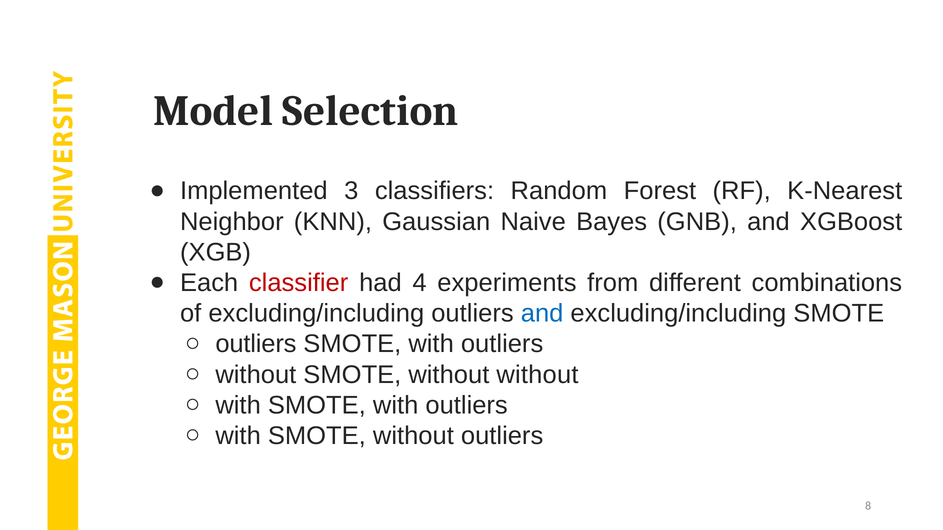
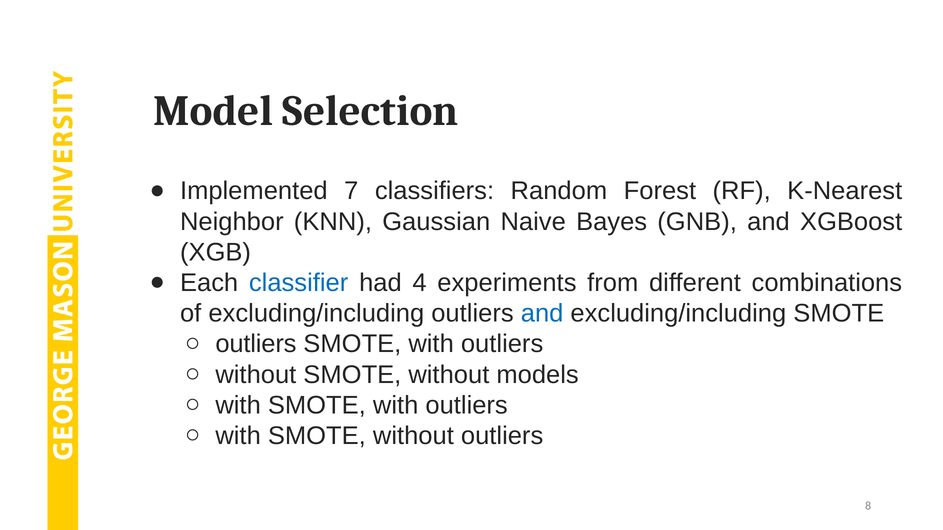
3: 3 -> 7 (351, 191)
classifier colour: red -> blue (299, 283)
without without: without -> models (538, 375)
